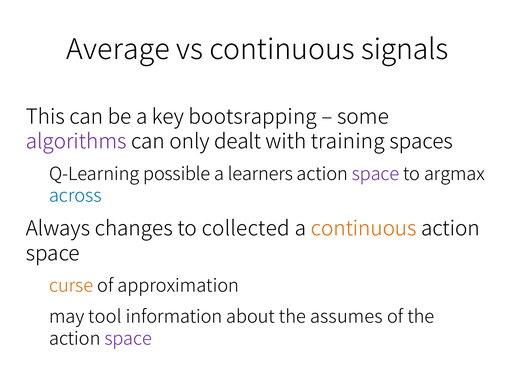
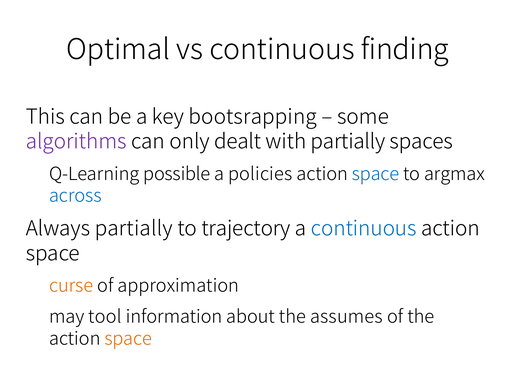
Average: Average -> Optimal (118, 50)
signals: signals -> finding (405, 50)
with training: training -> partially (348, 142)
learners: learners -> policies (260, 174)
space colour: purple -> blue (376, 174)
Always changes: changes -> partially (134, 229)
collected: collected -> trajectory (246, 229)
continuous colour: orange -> blue (364, 229)
space colour: purple -> orange (128, 339)
